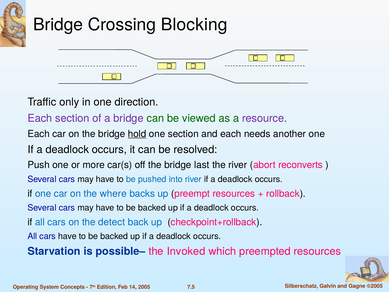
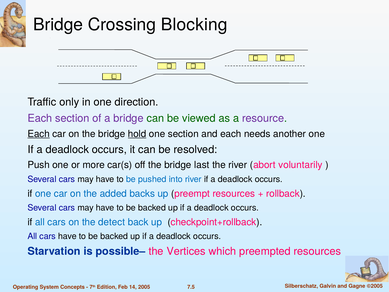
Each underline: none -> present (39, 134)
reconverts: reconverts -> voluntarily (300, 165)
where: where -> added (113, 193)
Invoked: Invoked -> Vertices (186, 251)
